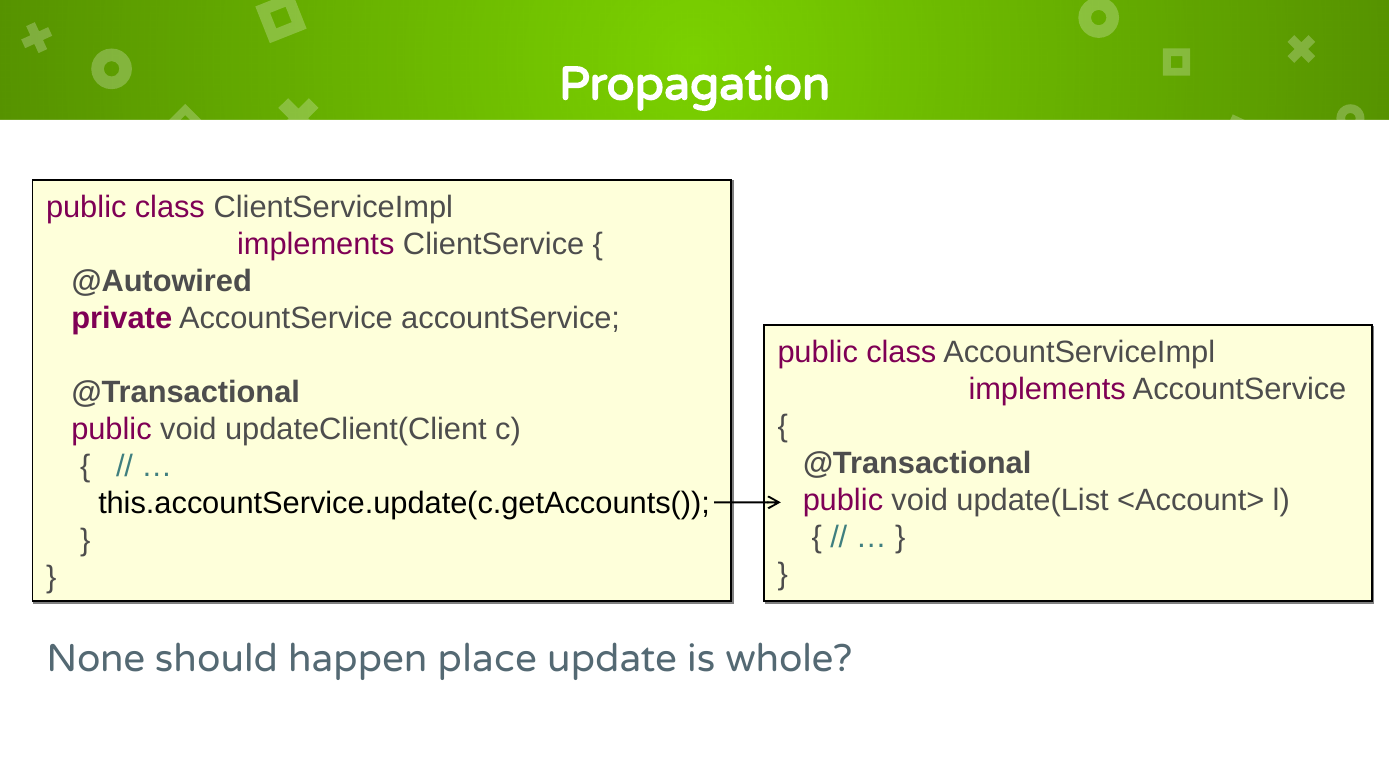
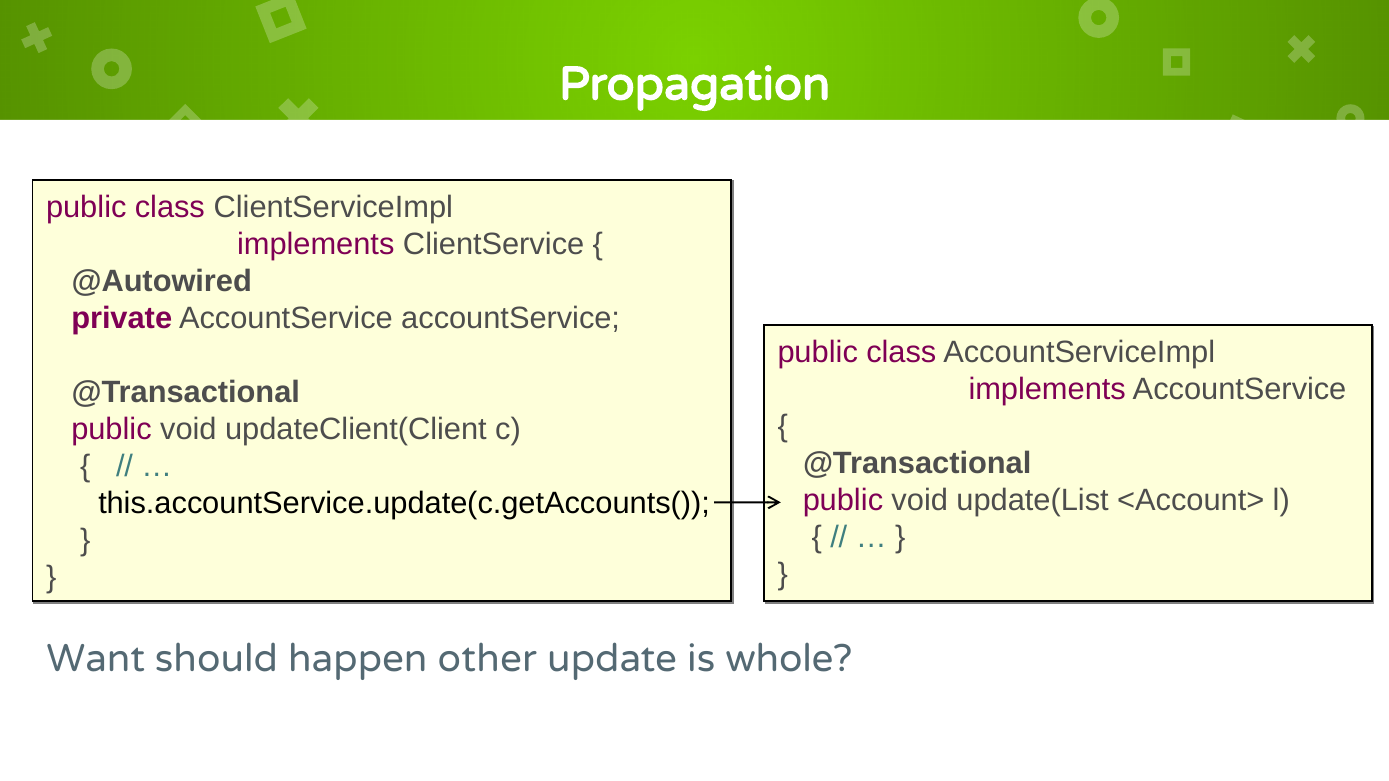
None: None -> Want (96, 660)
place: place -> other (487, 660)
